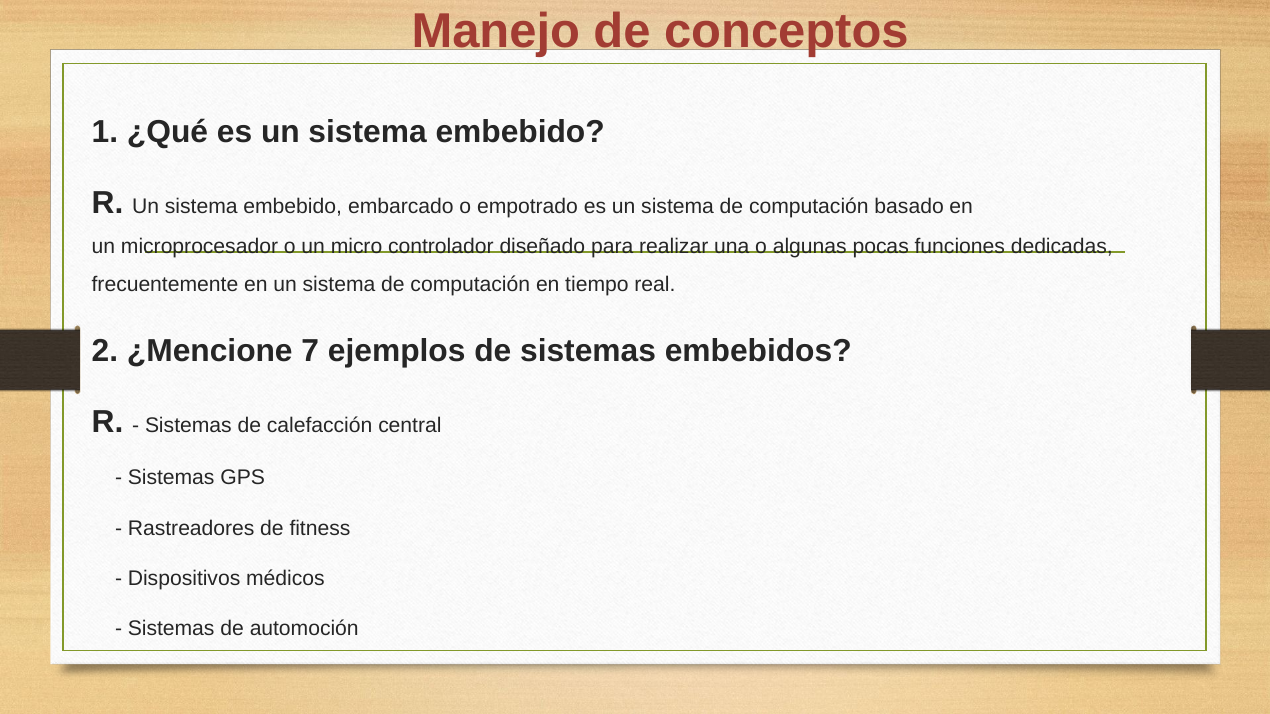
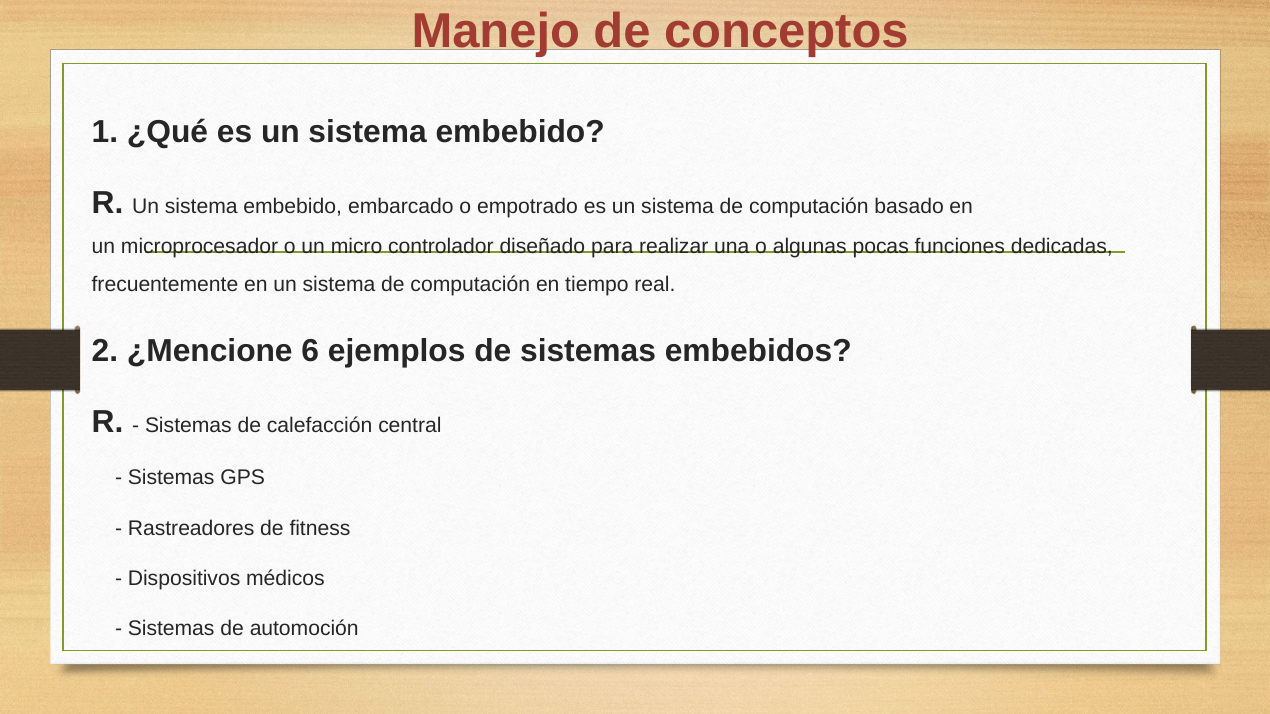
7: 7 -> 6 (310, 351)
